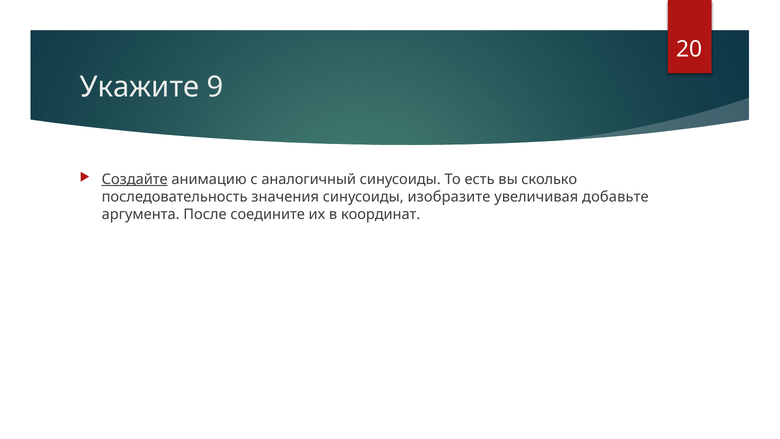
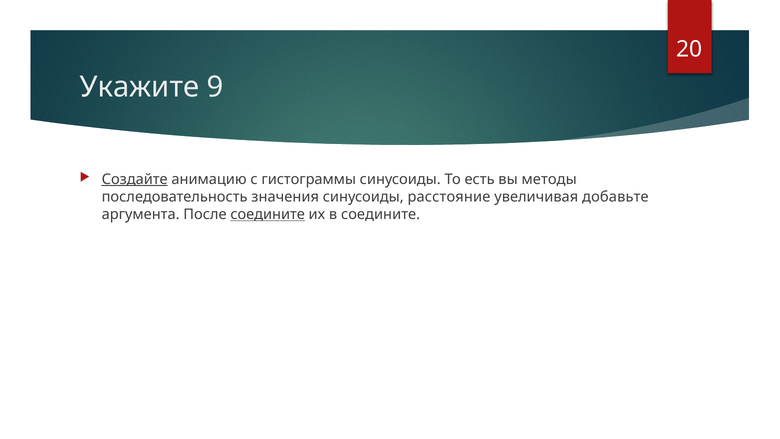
аналогичный: аналогичный -> гистограммы (309, 179)
сколько: сколько -> методы (549, 179)
изобразите: изобразите -> расстояние (449, 197)
соедините underline: none -> present (268, 214)
в координат: координат -> соедините (381, 214)
